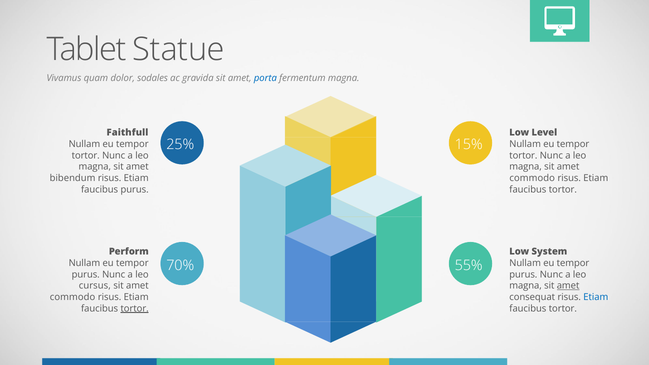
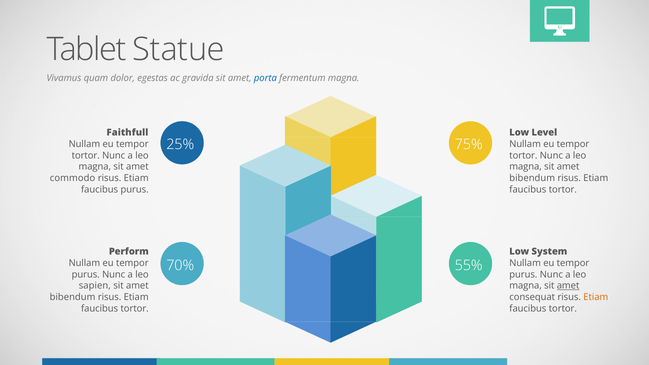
sodales: sodales -> egestas (153, 78)
15%: 15% -> 75% (469, 144)
bibendum: bibendum -> commodo (73, 178)
commodo: commodo -> bibendum (532, 178)
cursus: cursus -> sapien (95, 286)
commodo: commodo -> bibendum (73, 297)
Etiam colour: blue -> orange (596, 297)
tortor underline: present -> none (135, 309)
